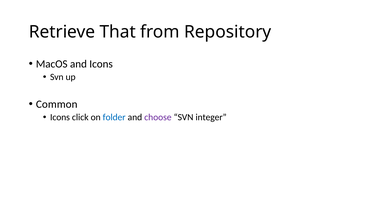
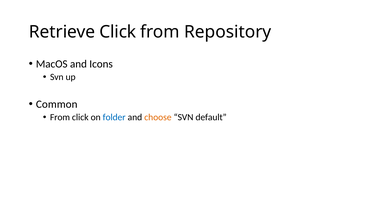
Retrieve That: That -> Click (118, 32)
Icons: Icons -> From (60, 117)
choose colour: purple -> orange (158, 117)
integer: integer -> default (211, 117)
